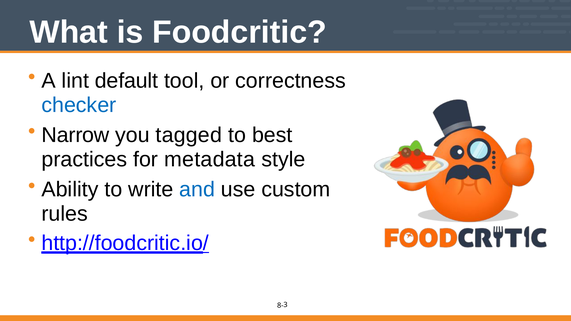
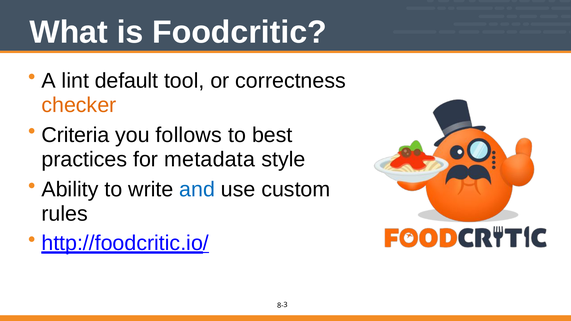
checker colour: blue -> orange (79, 105)
Narrow: Narrow -> Criteria (75, 135)
tagged: tagged -> follows (189, 135)
